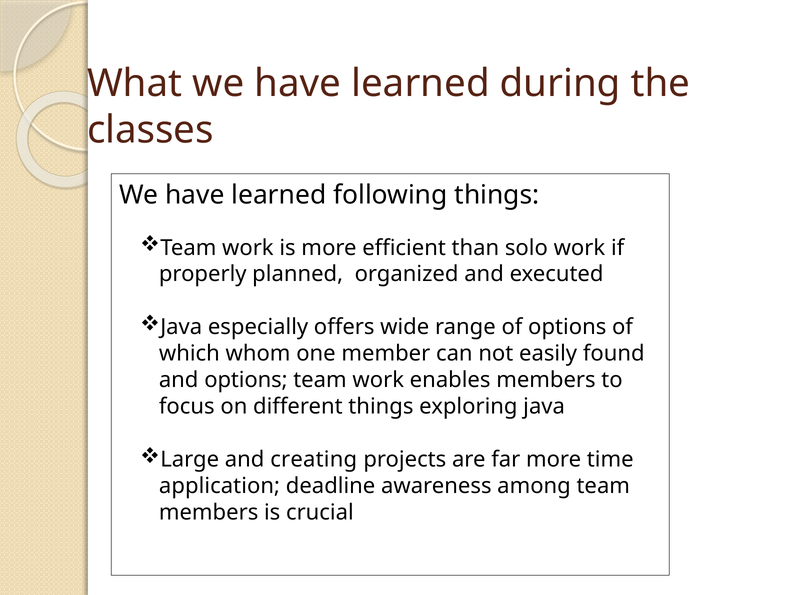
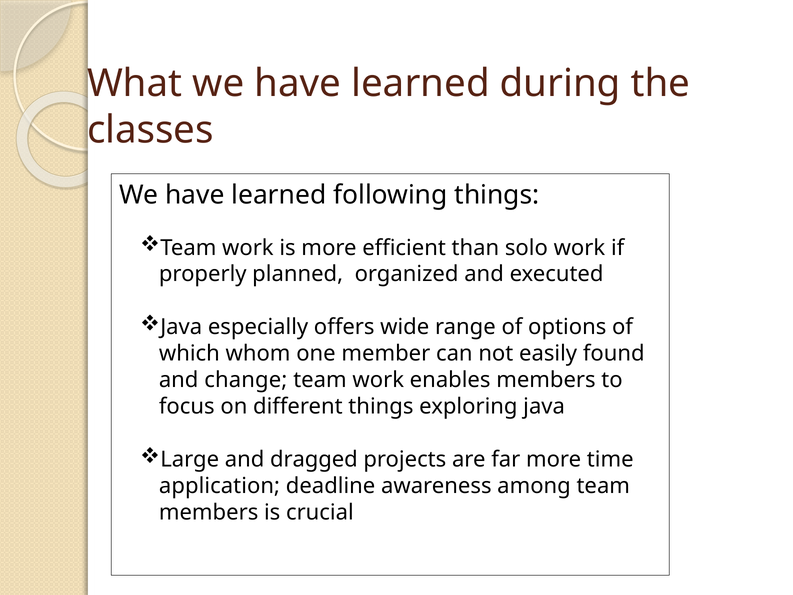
and options: options -> change (246, 380)
creating: creating -> dragged (314, 459)
